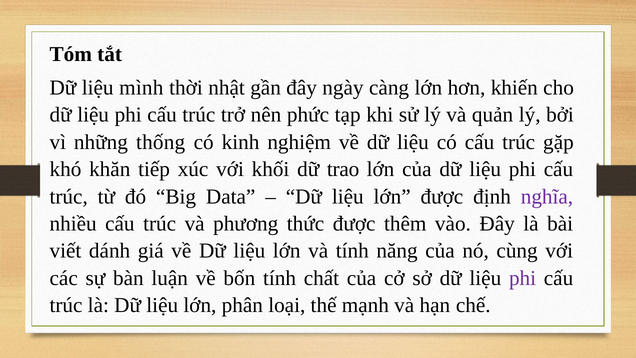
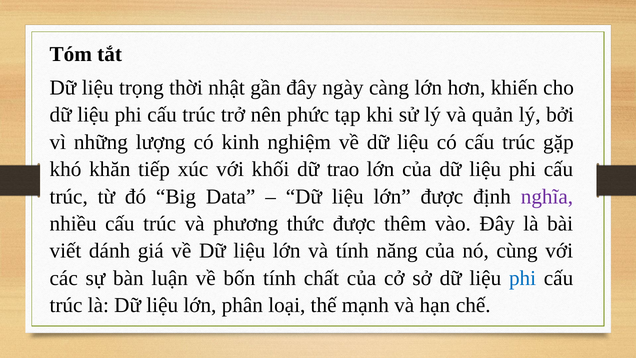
mình: mình -> trọng (141, 88)
thống: thống -> lượng (161, 142)
phi colour: purple -> blue (523, 278)
